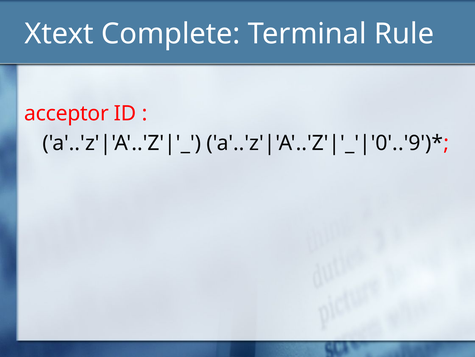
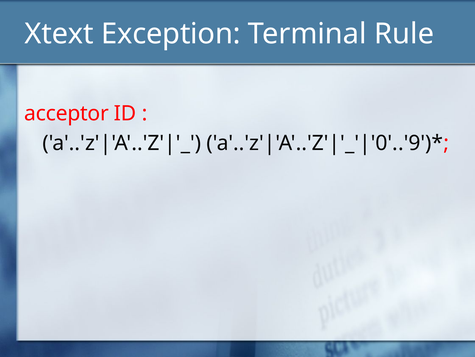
Complete: Complete -> Exception (171, 34)
